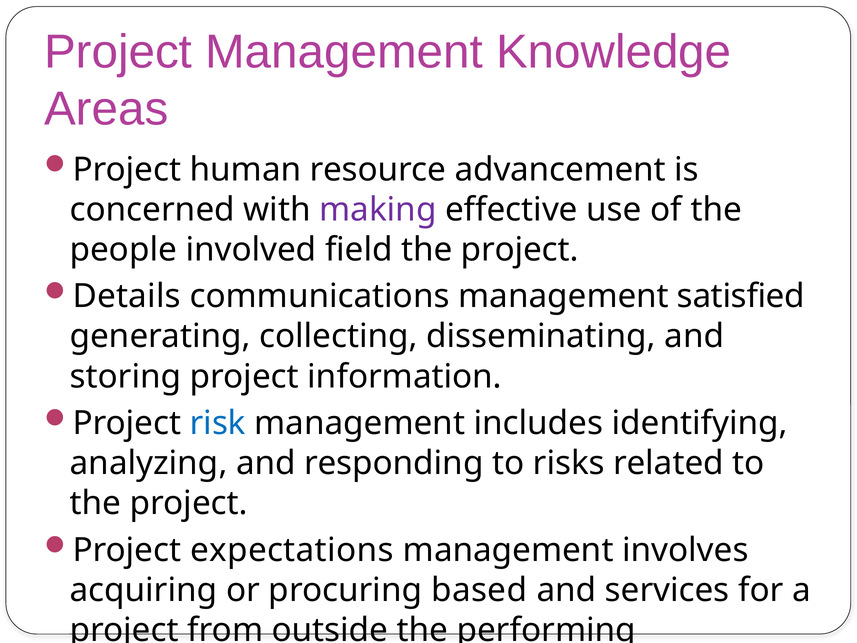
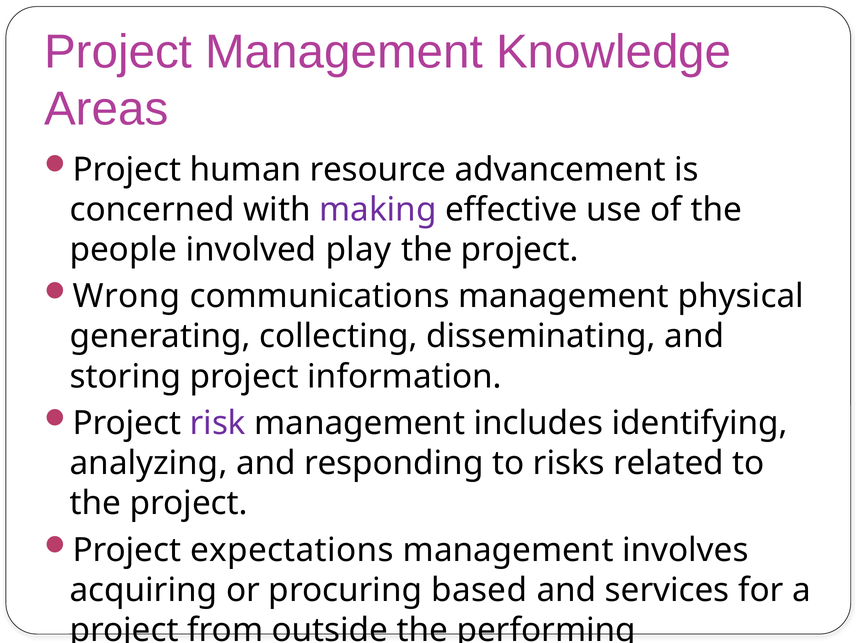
field: field -> play (359, 249)
Details: Details -> Wrong (127, 296)
satisfied: satisfied -> physical (741, 296)
risk colour: blue -> purple (218, 423)
